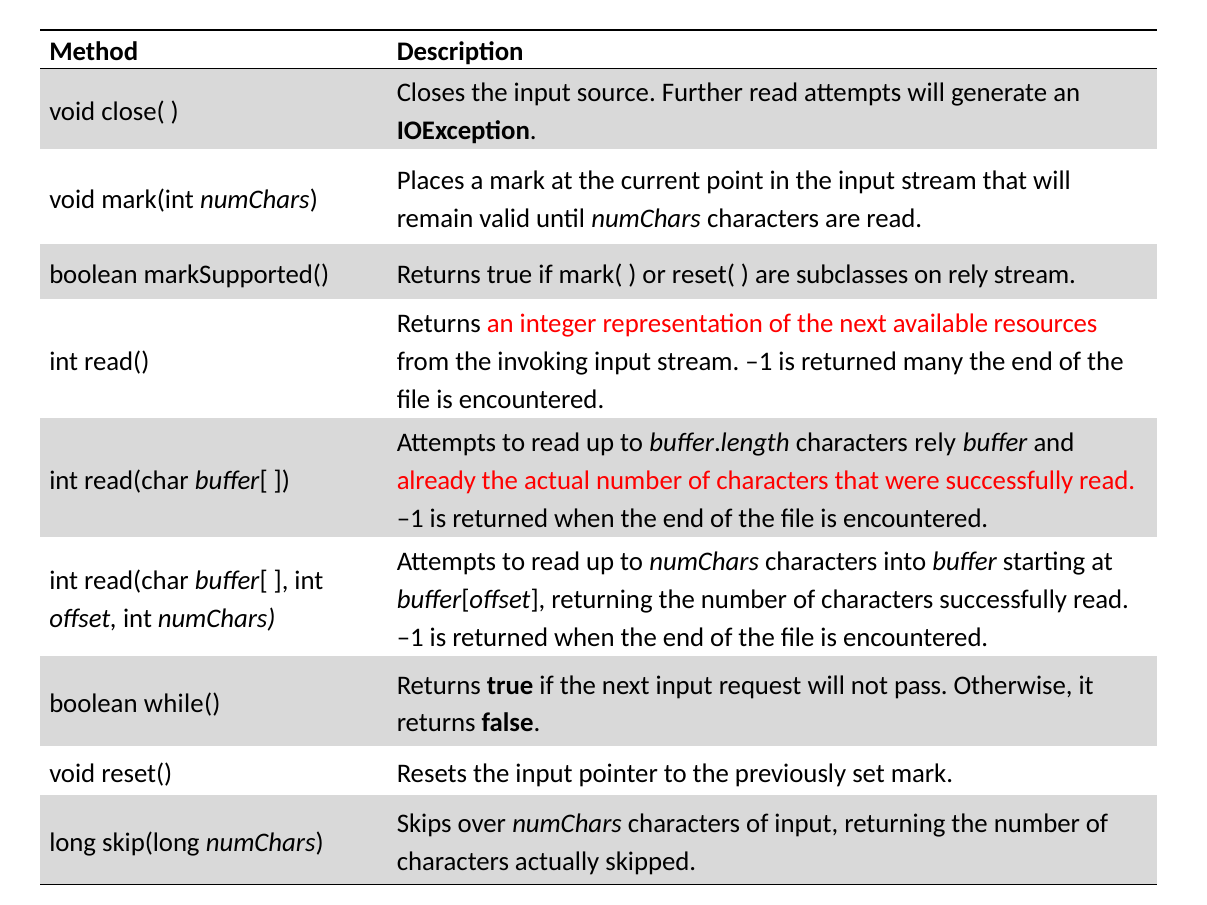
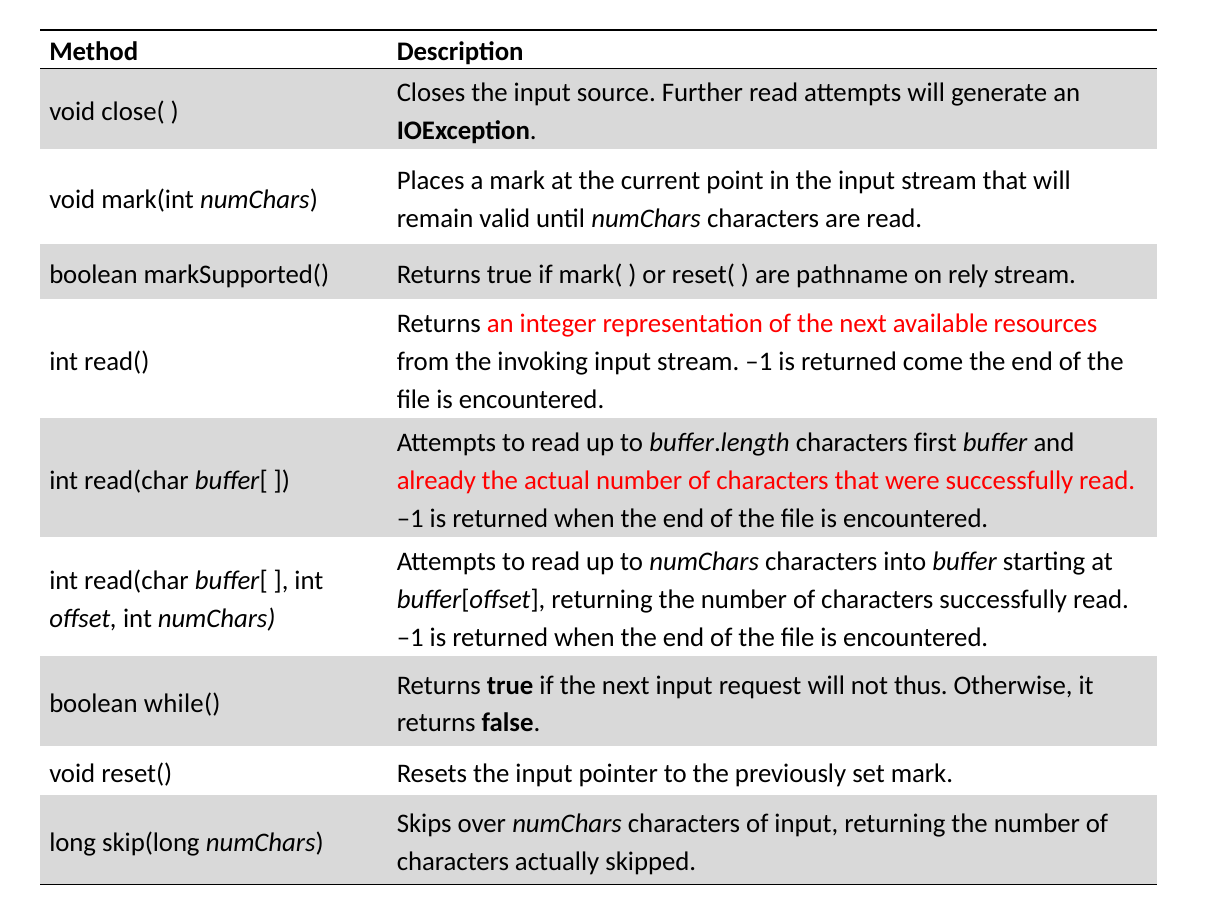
subclasses: subclasses -> pathname (852, 274)
many: many -> come (933, 362)
characters rely: rely -> first (935, 443)
pass: pass -> thus (921, 685)
